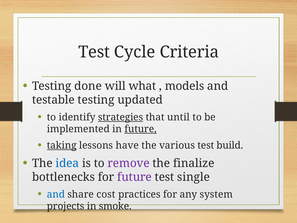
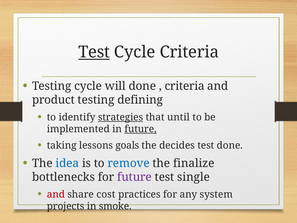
Test underline: none -> present (94, 52)
Testing done: done -> cycle (88, 86)
will what: what -> done (142, 86)
models: models -> criteria (185, 86)
testable: testable -> product (53, 100)
updated: updated -> defining (140, 100)
taking underline: present -> none (62, 145)
have: have -> goals (127, 145)
various: various -> decides (177, 145)
test build: build -> done (230, 145)
remove colour: purple -> blue (129, 163)
and colour: blue -> red (56, 194)
